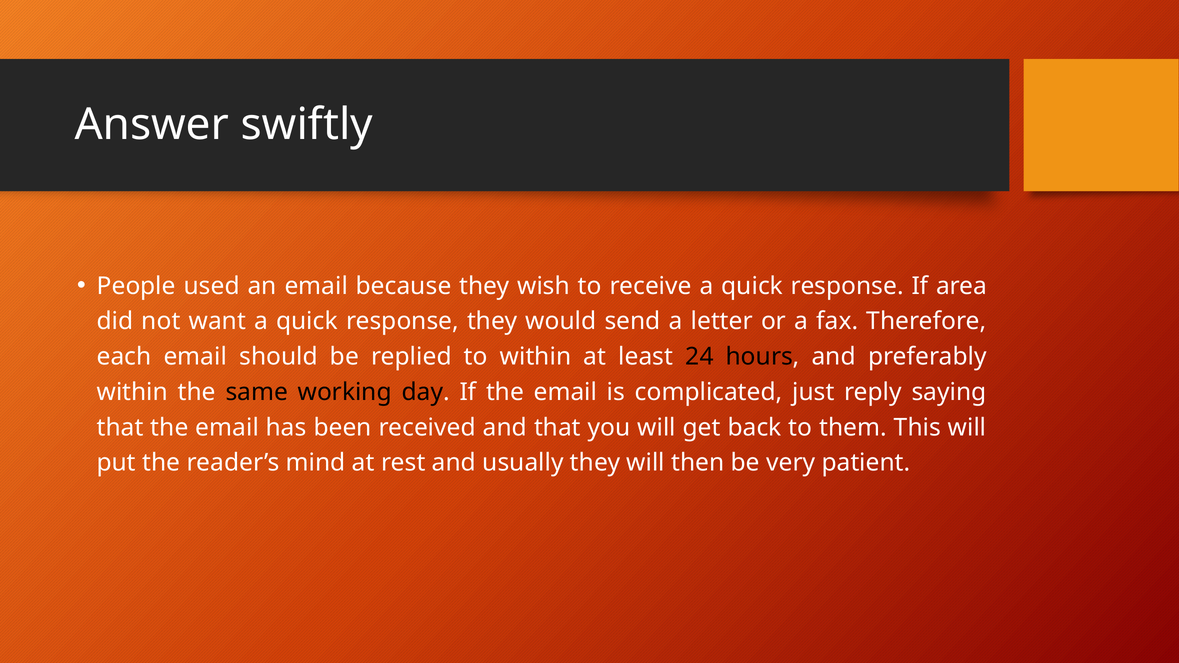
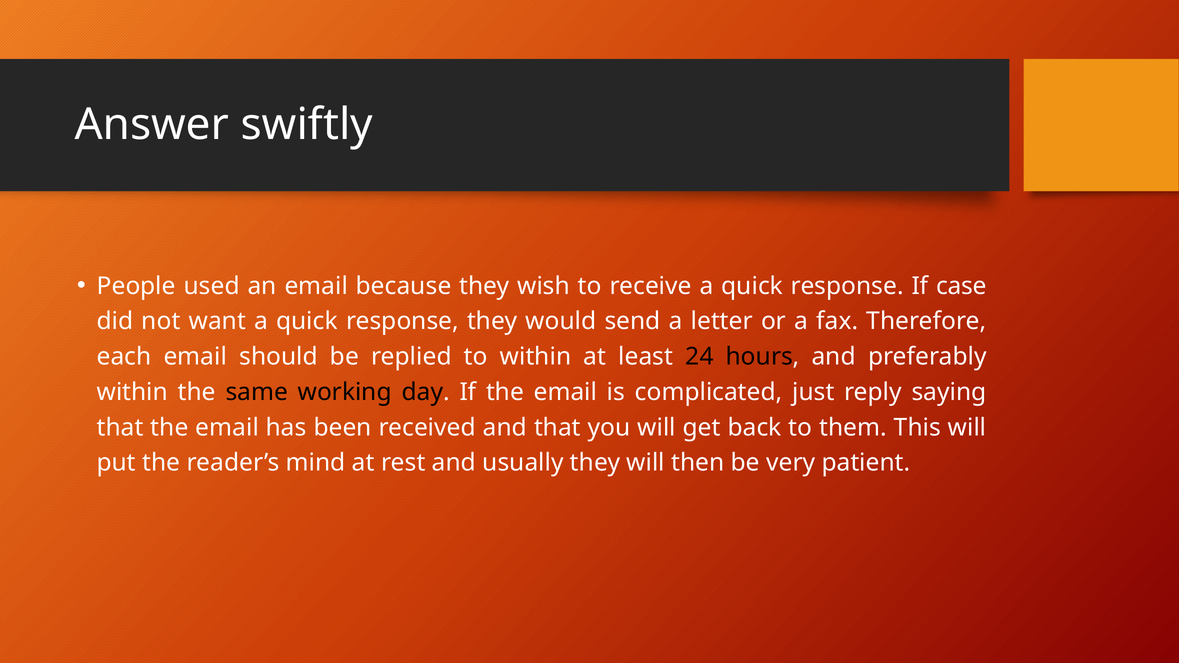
area: area -> case (961, 286)
